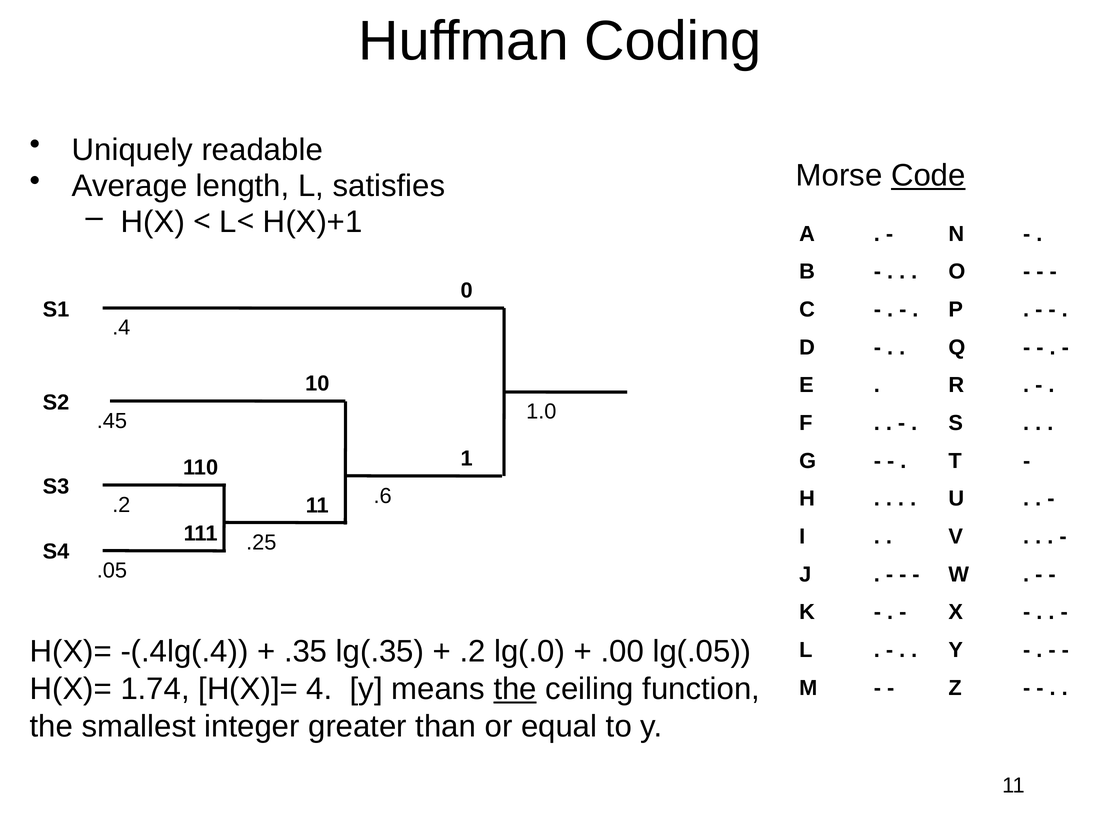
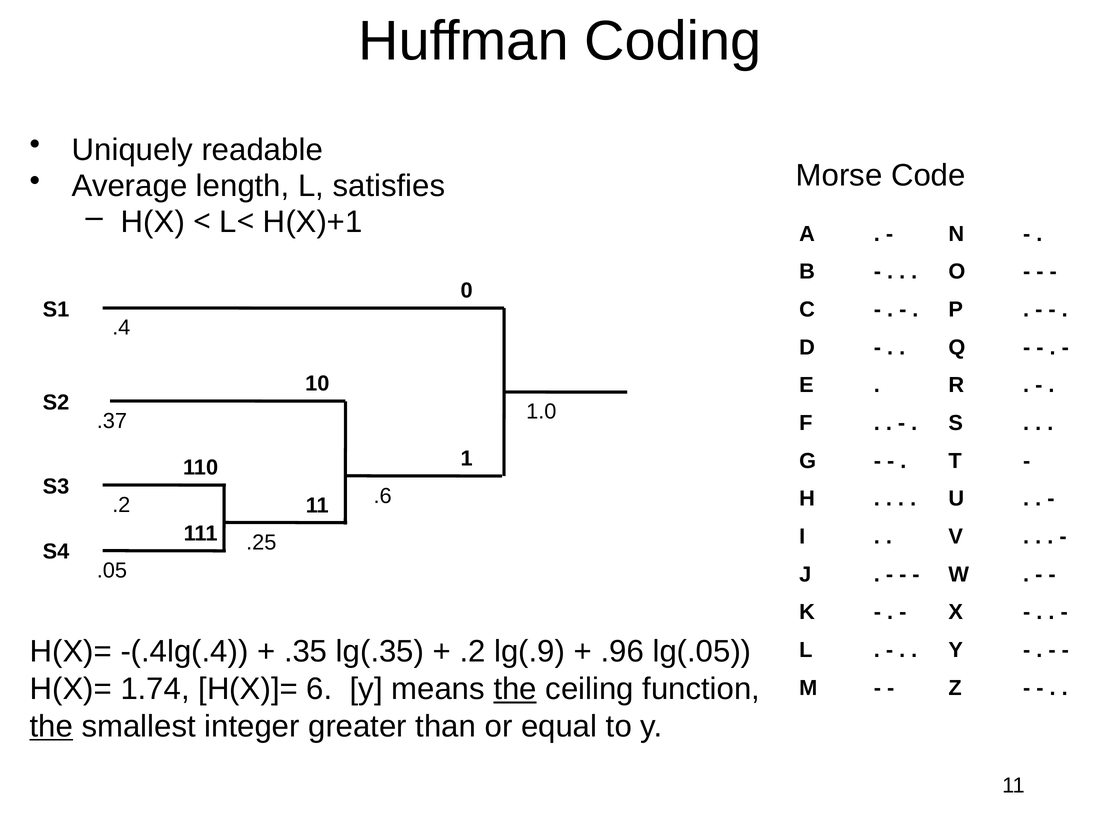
Code underline: present -> none (928, 176)
.45: .45 -> .37 (112, 421)
lg(.0: lg(.0 -> lg(.9 (530, 652)
.00: .00 -> .96 (622, 652)
4: 4 -> 6 (319, 689)
the underline: none -> present (51, 726)
